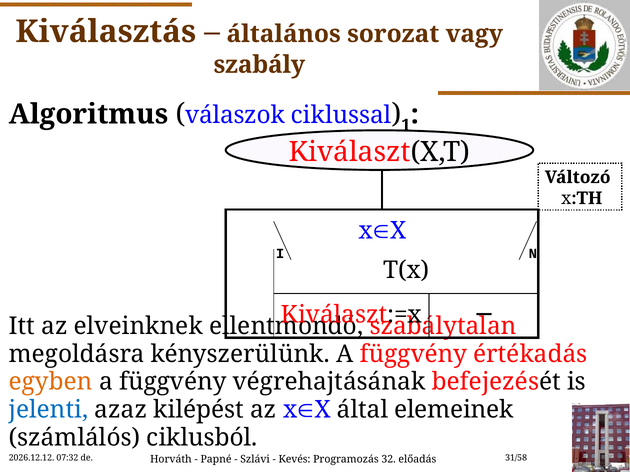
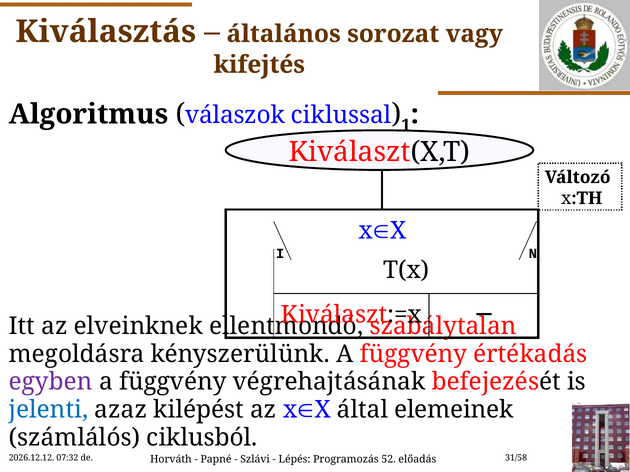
szabály: szabály -> kifejtés (259, 65)
egyben colour: orange -> purple (51, 382)
Kevés: Kevés -> Lépés (294, 460)
32: 32 -> 52 (389, 460)
